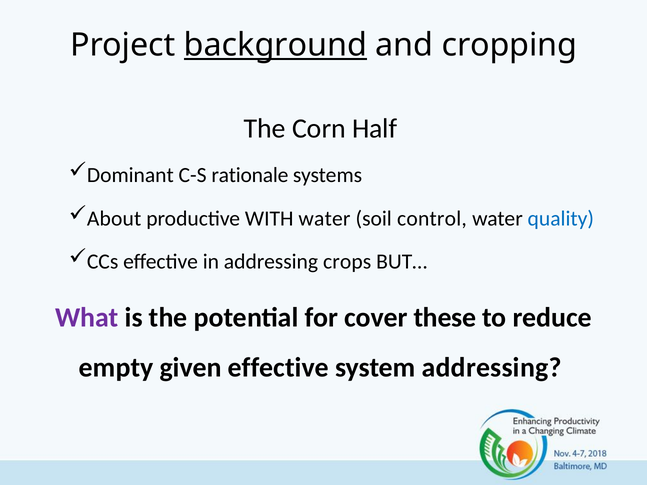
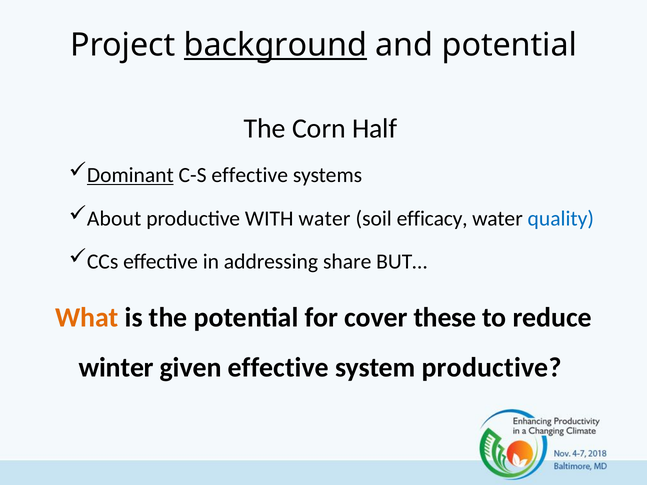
and cropping: cropping -> potential (509, 45)
Dominant underline: none -> present (130, 175)
C-S rationale: rationale -> effective (250, 175)
control: control -> efficacy (432, 219)
crops: crops -> share (347, 262)
What colour: purple -> orange (87, 318)
empty: empty -> winter (116, 368)
system addressing: addressing -> productive (492, 368)
